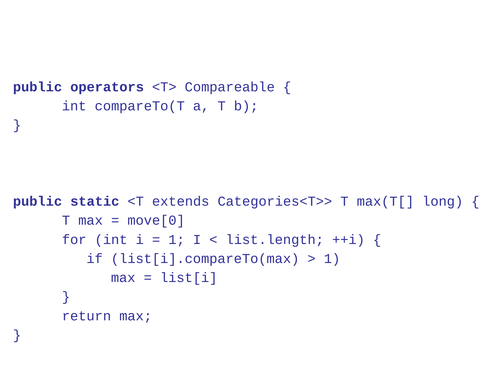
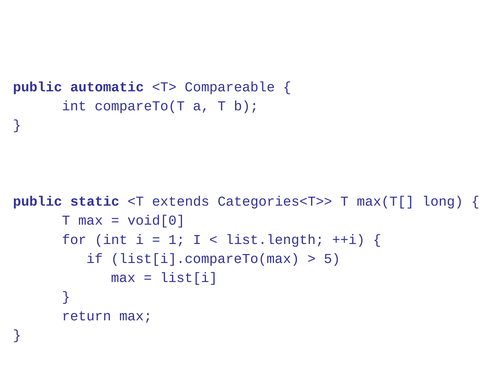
operators: operators -> automatic (107, 87)
move[0: move[0 -> void[0 (156, 220)
1: 1 -> 5 (332, 258)
